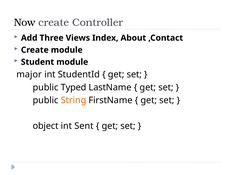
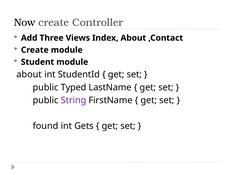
major: major -> about (29, 74)
String colour: orange -> purple (74, 100)
object: object -> found (46, 126)
Sent: Sent -> Gets (84, 126)
